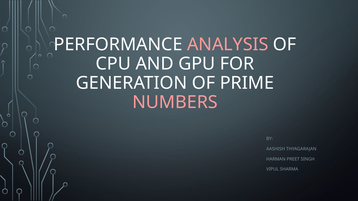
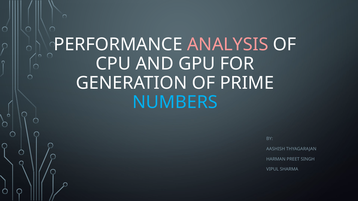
NUMBERS colour: pink -> light blue (175, 102)
